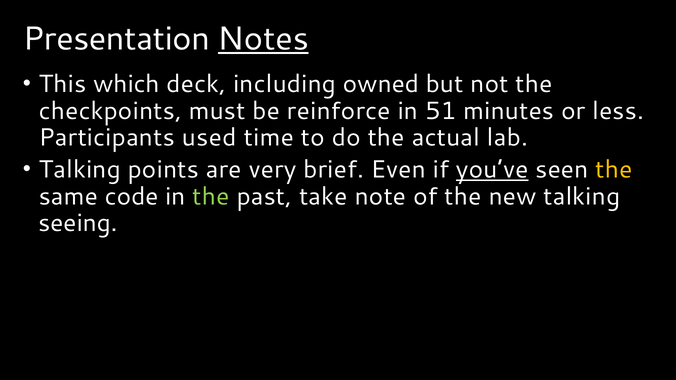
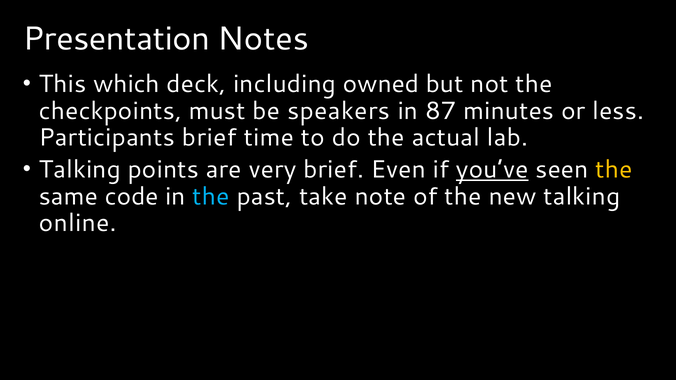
Notes underline: present -> none (263, 39)
reinforce: reinforce -> speakers (339, 111)
51: 51 -> 87 (441, 111)
Participants used: used -> brief (209, 138)
the colour: light green -> light blue (211, 197)
seeing: seeing -> online (78, 223)
